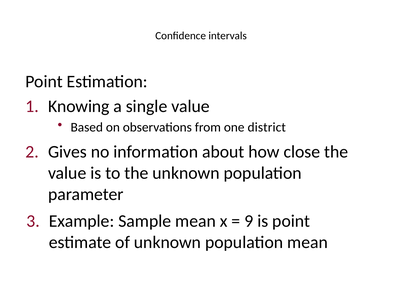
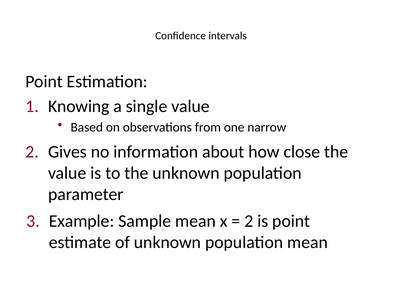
district: district -> narrow (267, 127)
9: 9 -> 2 (249, 221)
